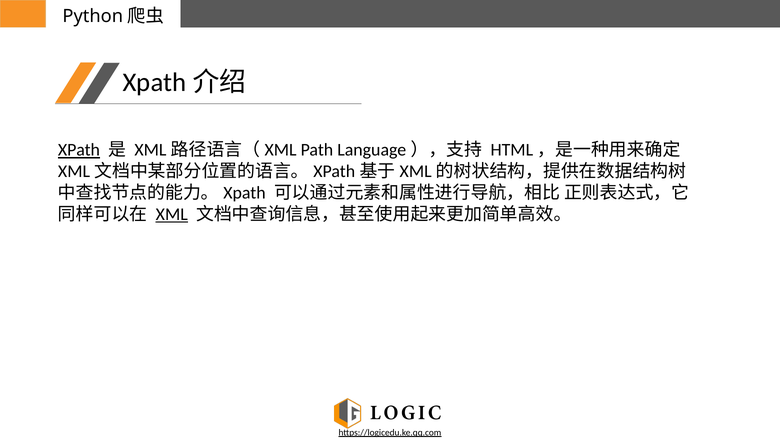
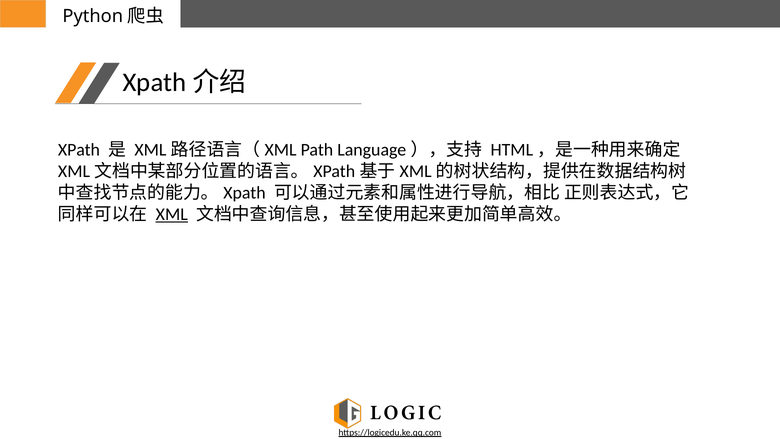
XPath underline: present -> none (79, 150)
